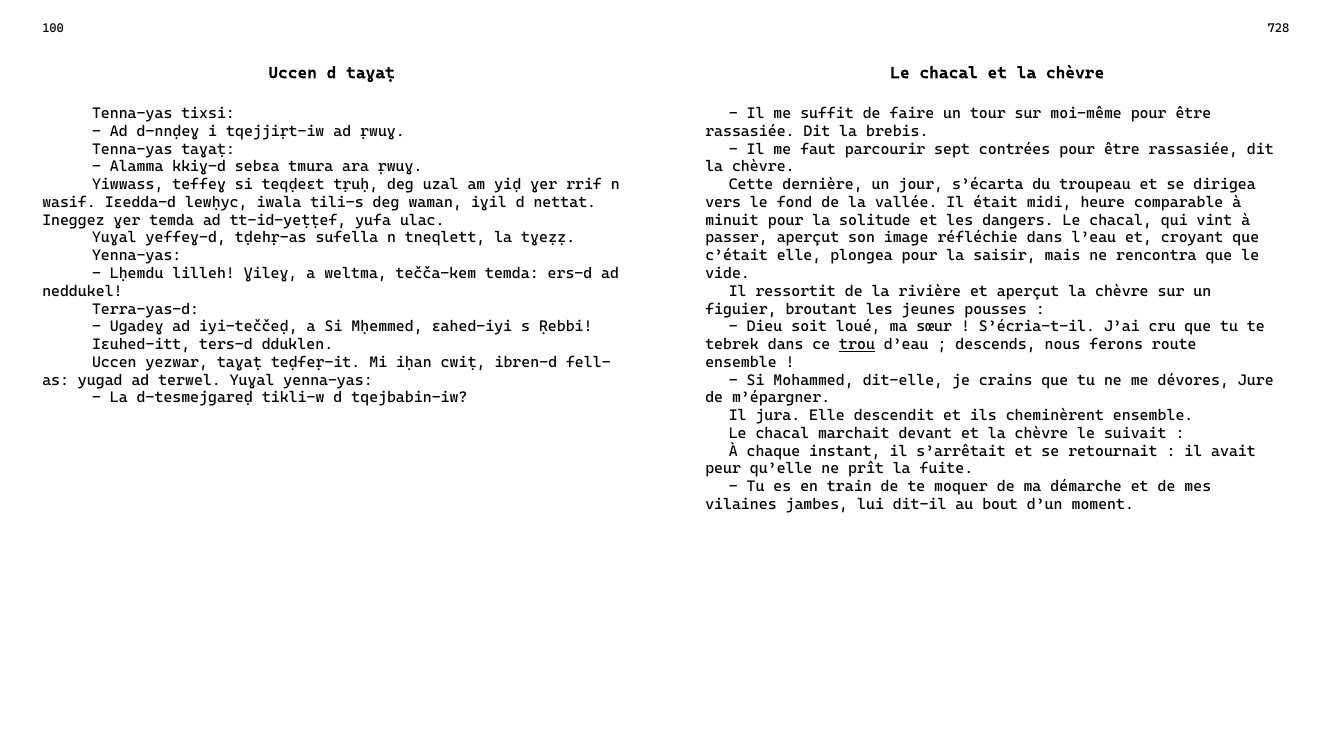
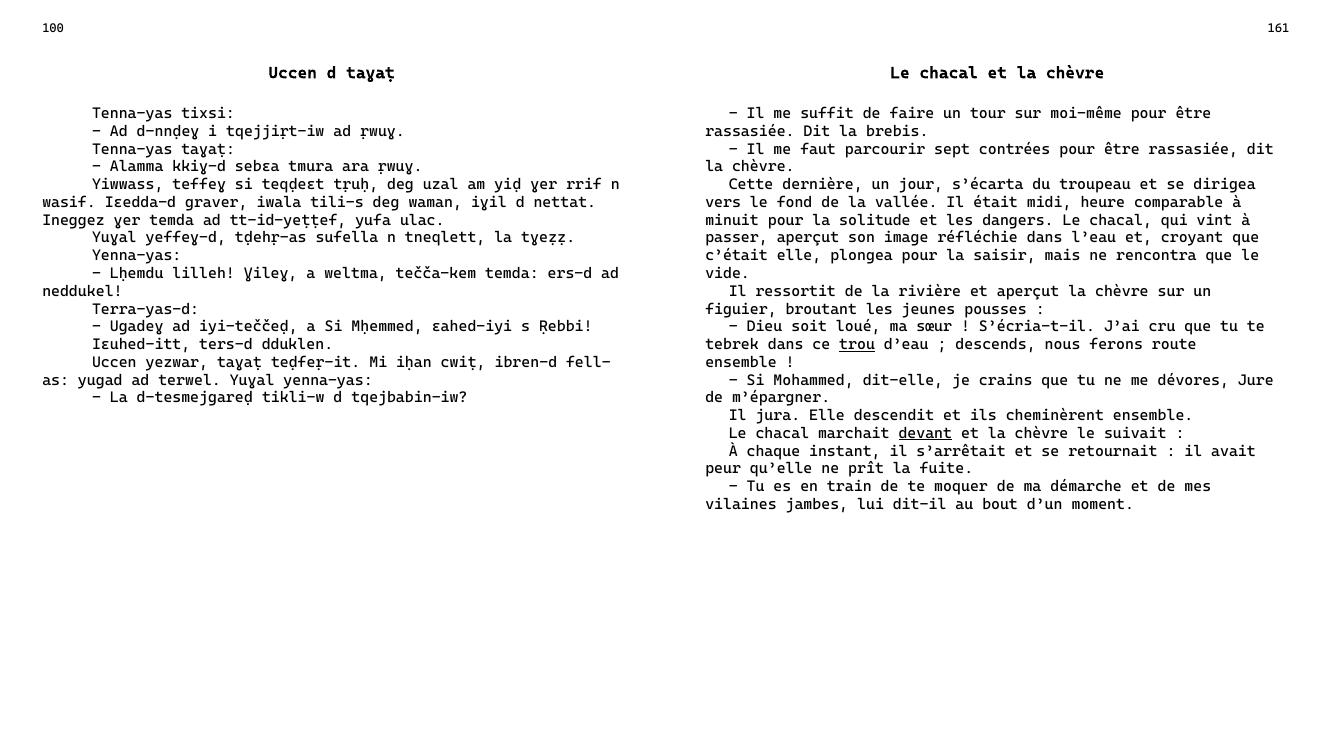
728: 728 -> 161 (1278, 29)
lewḥyc: lewḥyc -> graver (216, 202)
devant underline: none -> present (925, 433)
